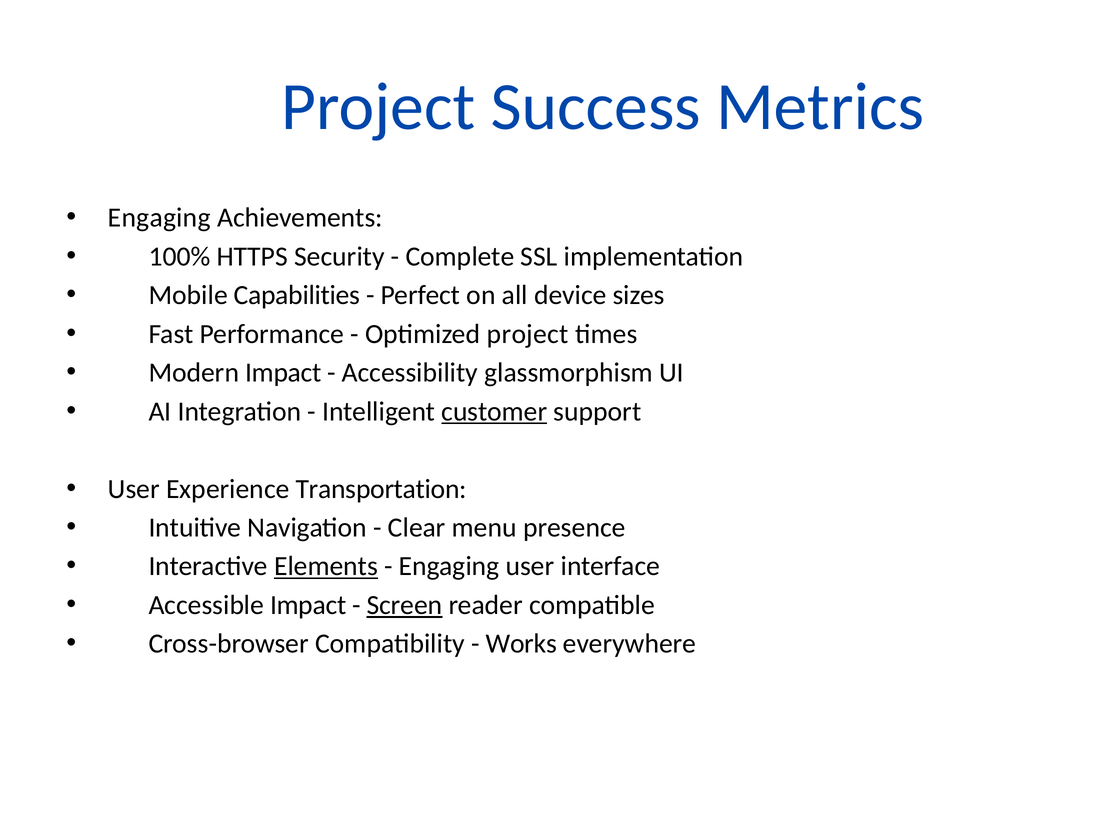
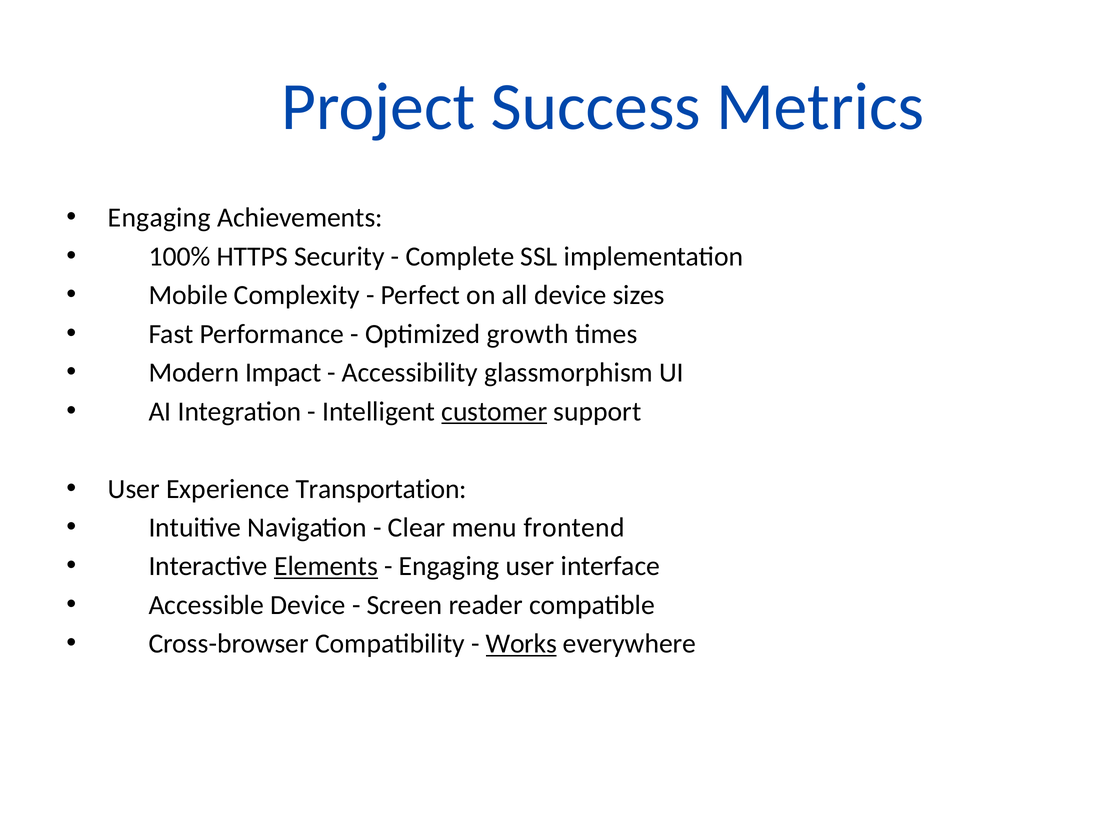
Capabilities: Capabilities -> Complexity (297, 295)
project: project -> growth (528, 334)
presence: presence -> frontend (574, 528)
Impact: Impact -> Device (308, 605)
Screen underline: present -> none (405, 605)
Works underline: none -> present (521, 644)
